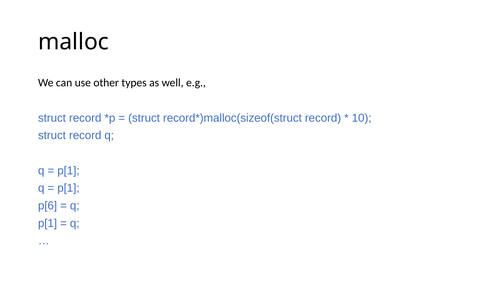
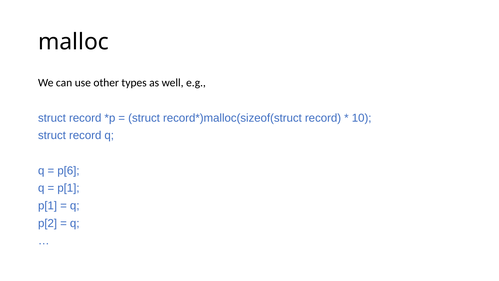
p[1: p[1 -> p[6 (68, 170)
p[6: p[6 -> p[1 (48, 205)
p[1: p[1 -> p[2 (48, 223)
